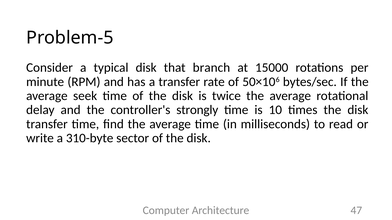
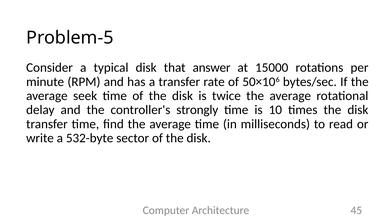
branch: branch -> answer (212, 68)
310-byte: 310-byte -> 532-byte (90, 138)
47: 47 -> 45 (356, 211)
